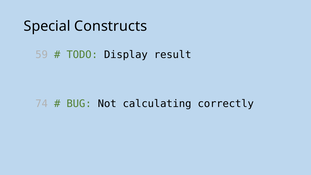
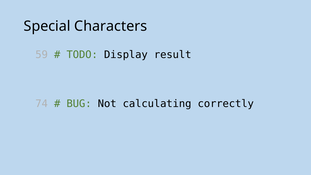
Constructs: Constructs -> Characters (111, 26)
